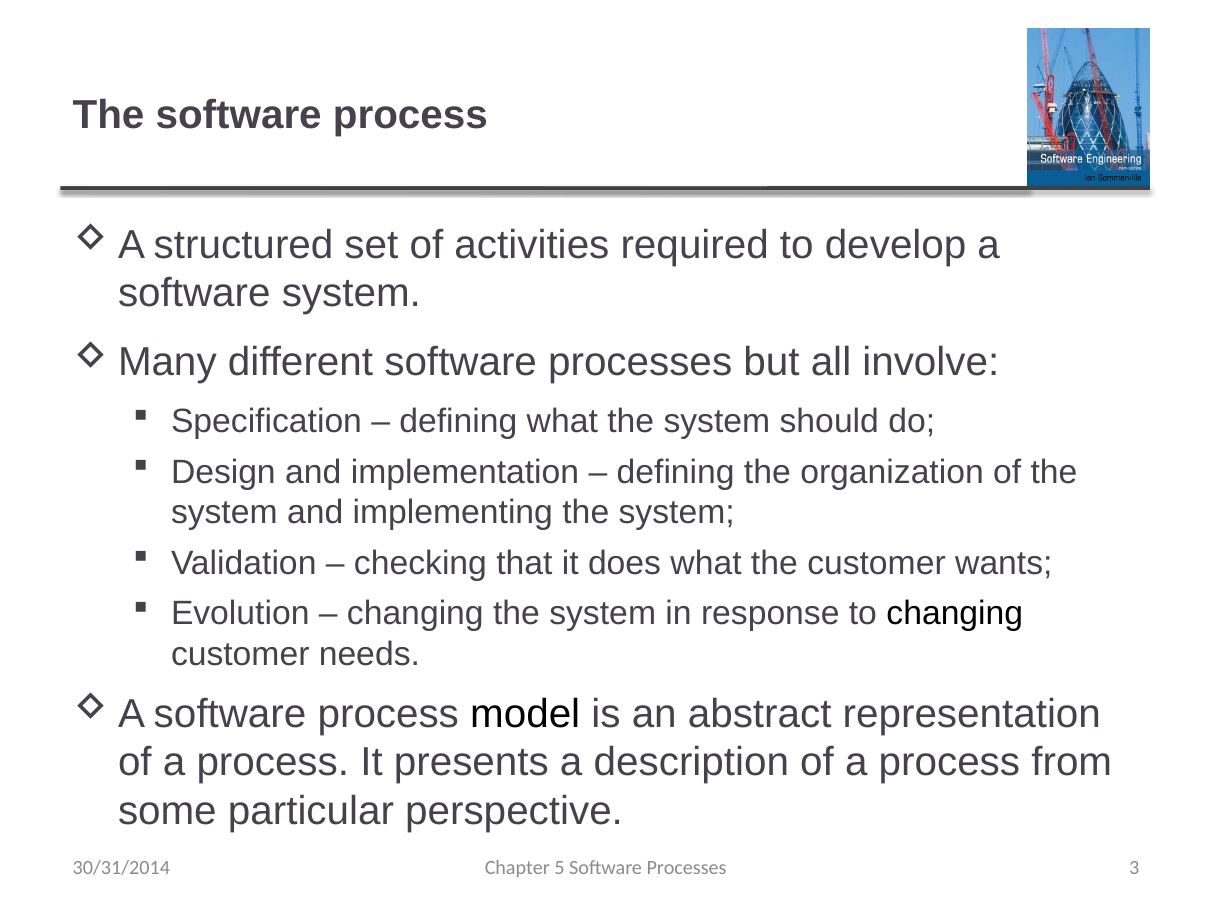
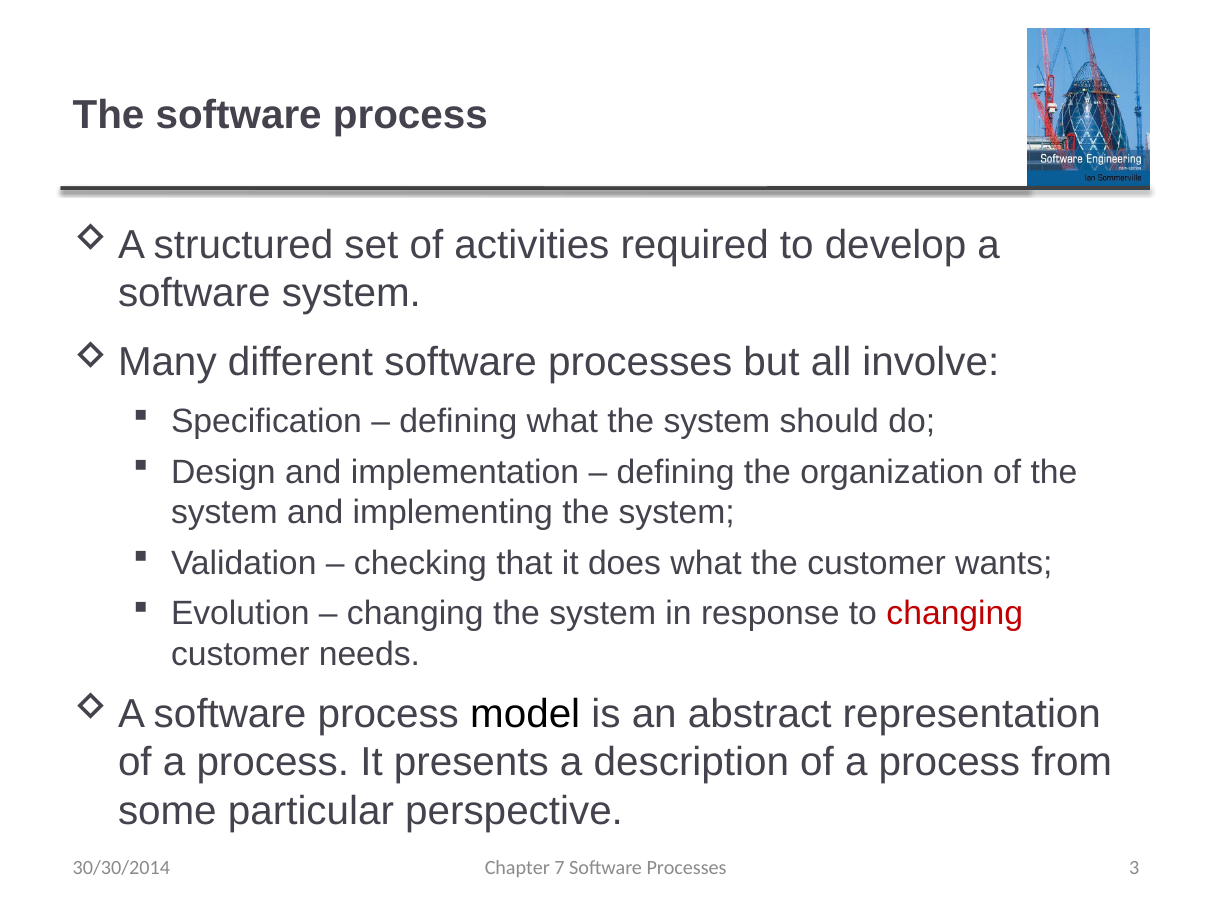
changing colour: black -> red (955, 613)
30/31/2014: 30/31/2014 -> 30/30/2014 (121, 868)
5: 5 -> 7 (559, 868)
